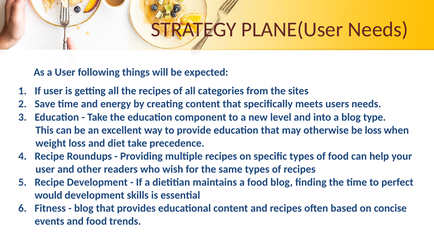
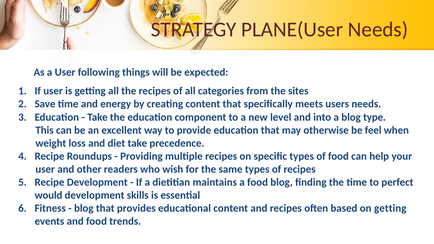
be loss: loss -> feel (373, 130)
on concise: concise -> getting (390, 208)
